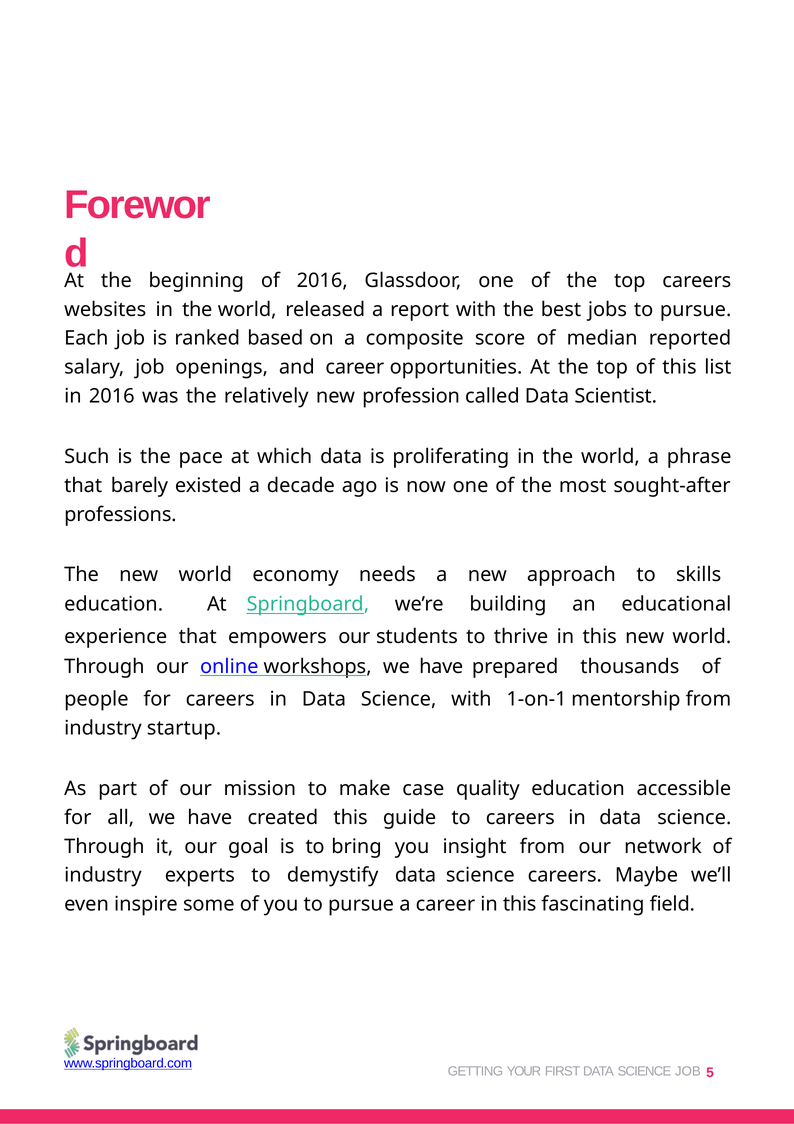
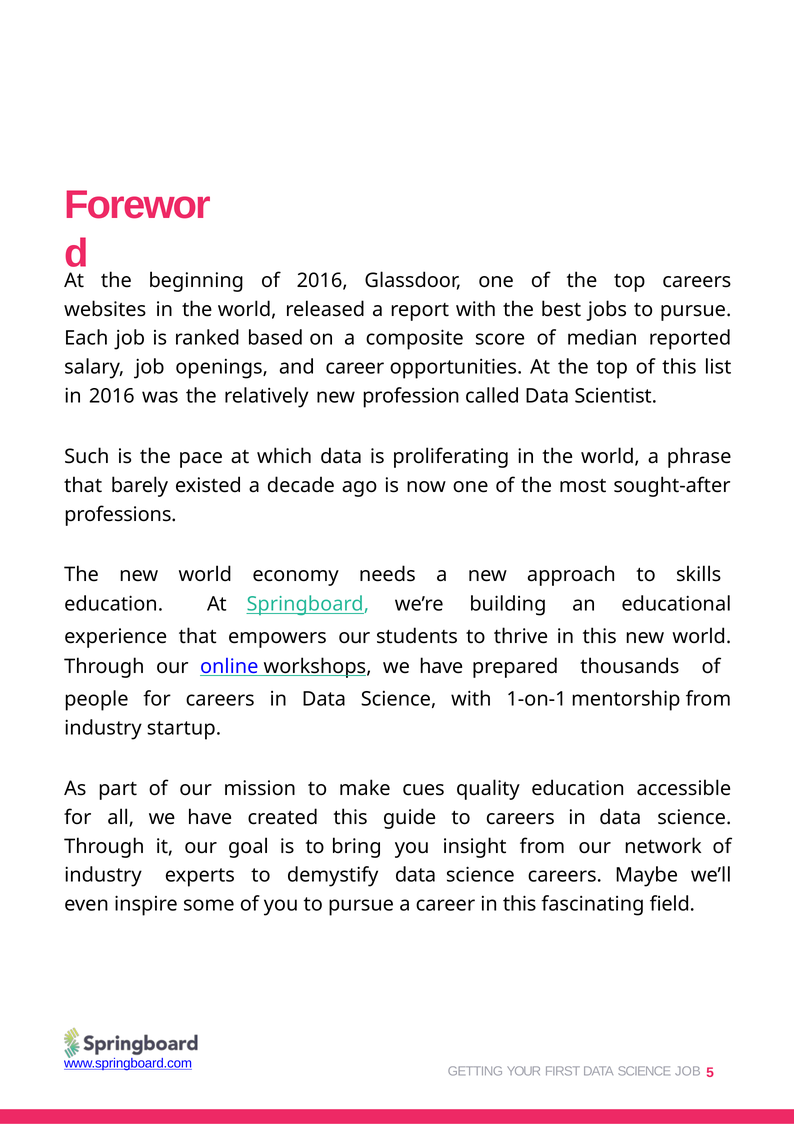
case: case -> cues (424, 789)
